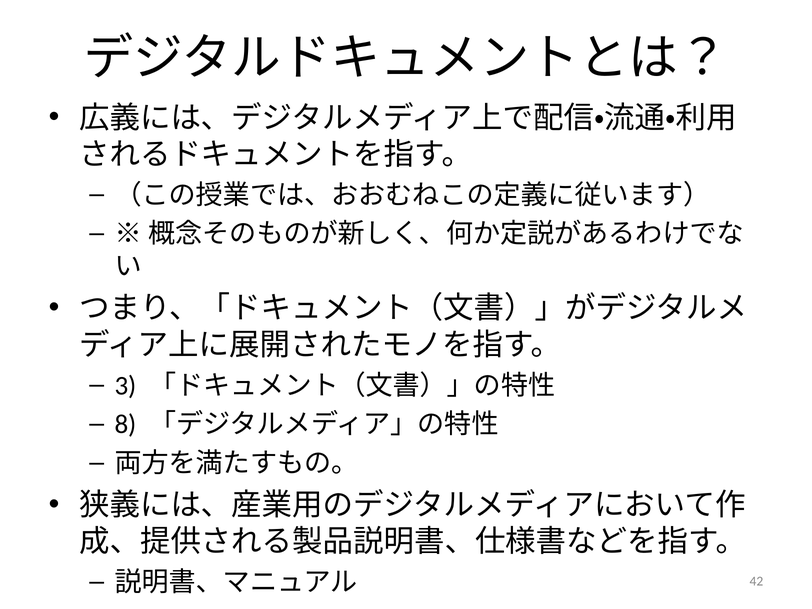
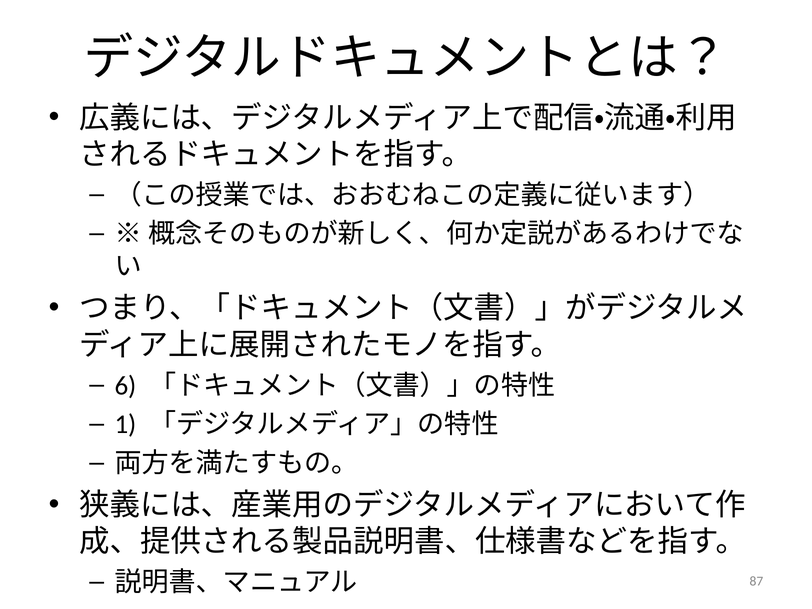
3: 3 -> 6 (126, 386)
8: 8 -> 1 (126, 424)
42: 42 -> 87 (756, 581)
